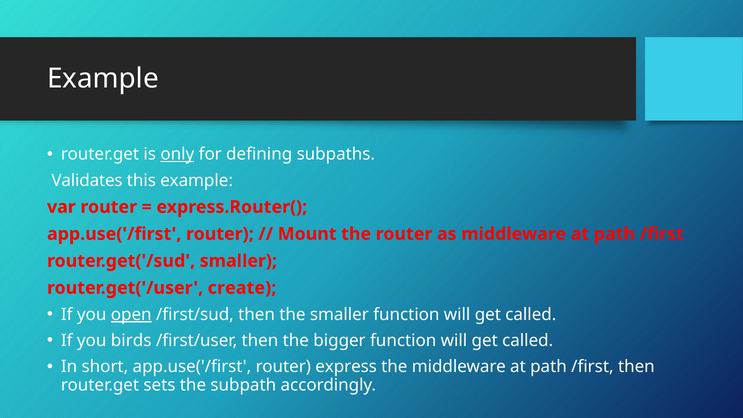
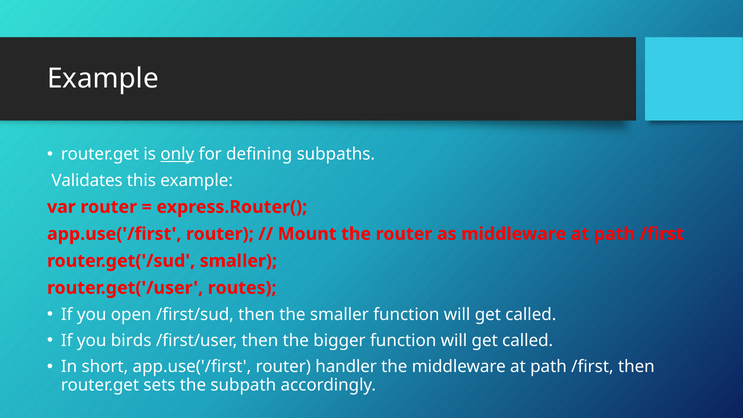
create: create -> routes (242, 288)
open underline: present -> none (131, 314)
express: express -> handler (346, 367)
